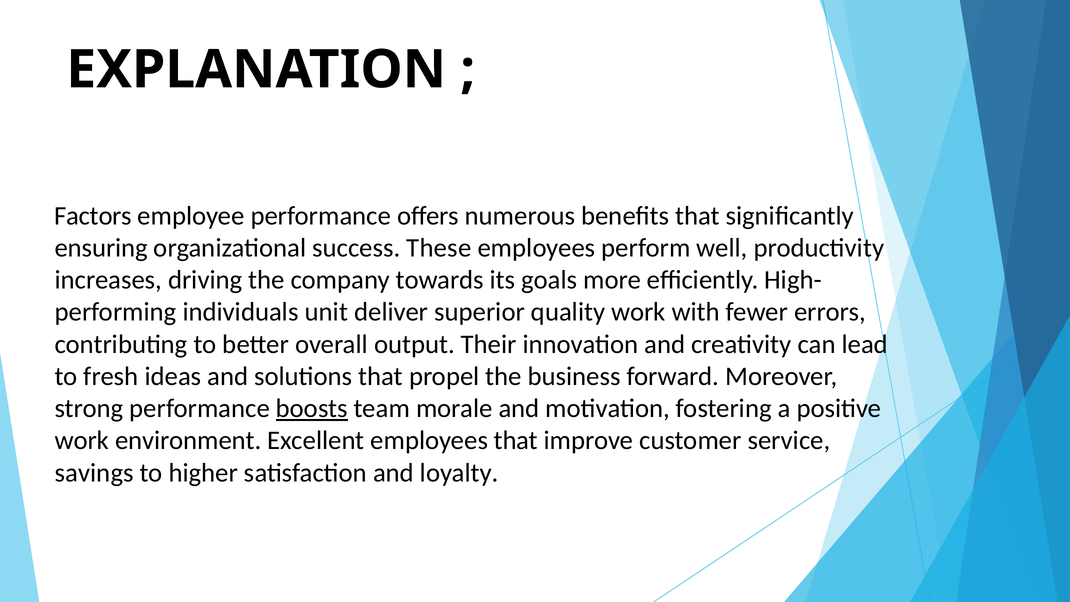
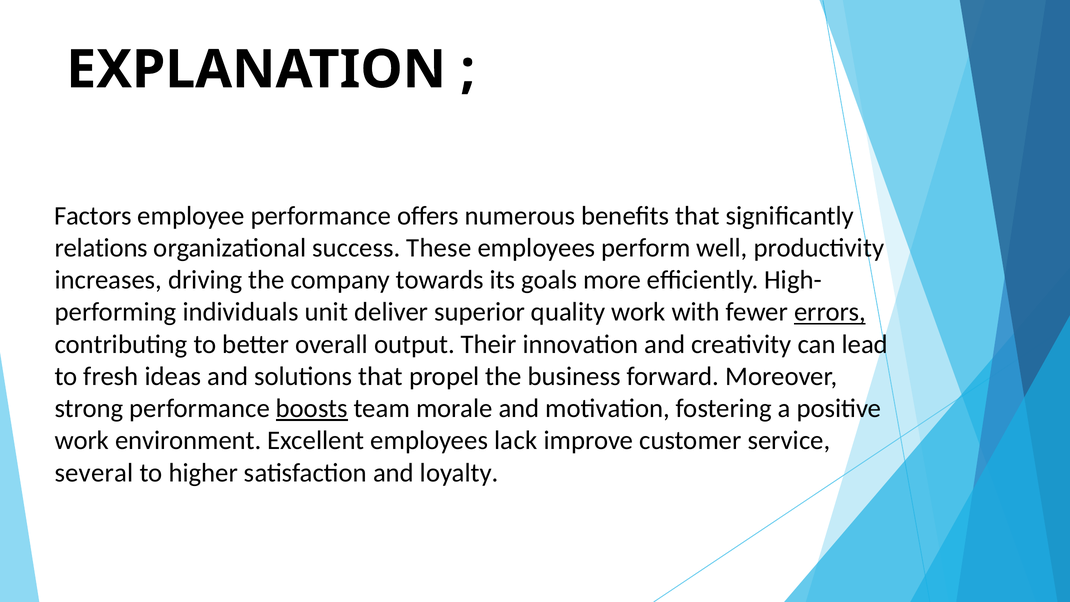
ensuring: ensuring -> relations (101, 248)
errors underline: none -> present (830, 312)
employees that: that -> lack (516, 440)
savings: savings -> several (94, 473)
